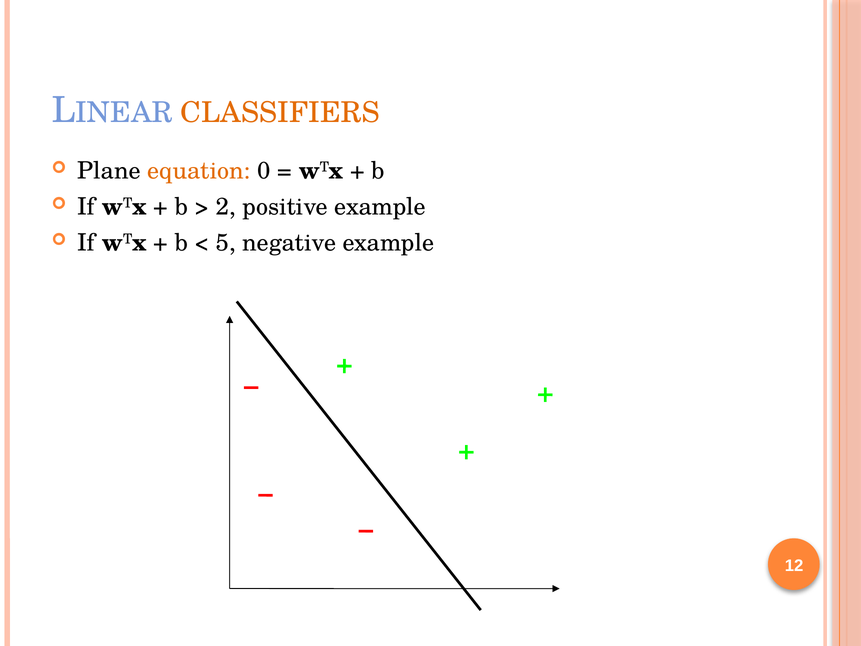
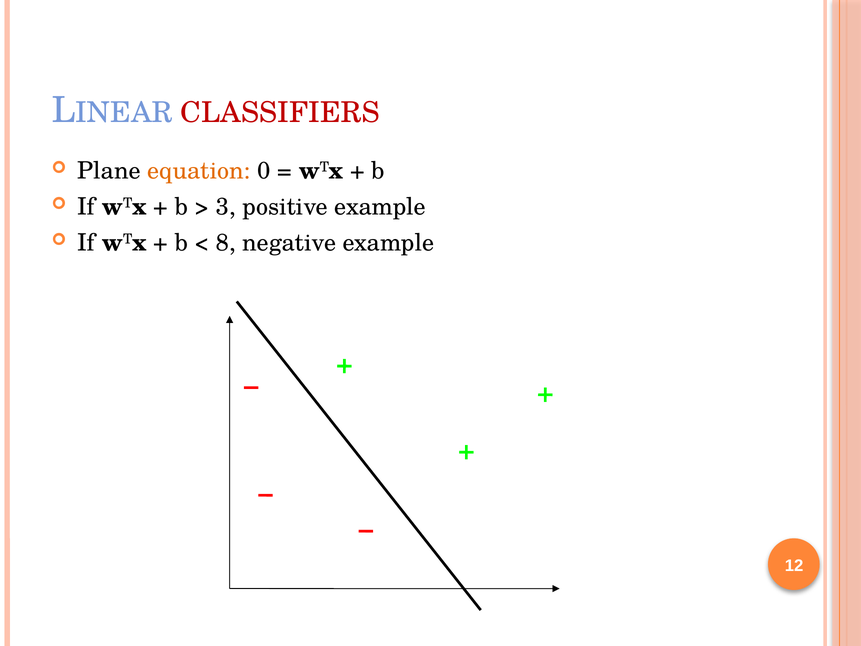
CLASSIFIERS colour: orange -> red (280, 113)
2: 2 -> 3 (226, 207)
5: 5 -> 8 (226, 243)
